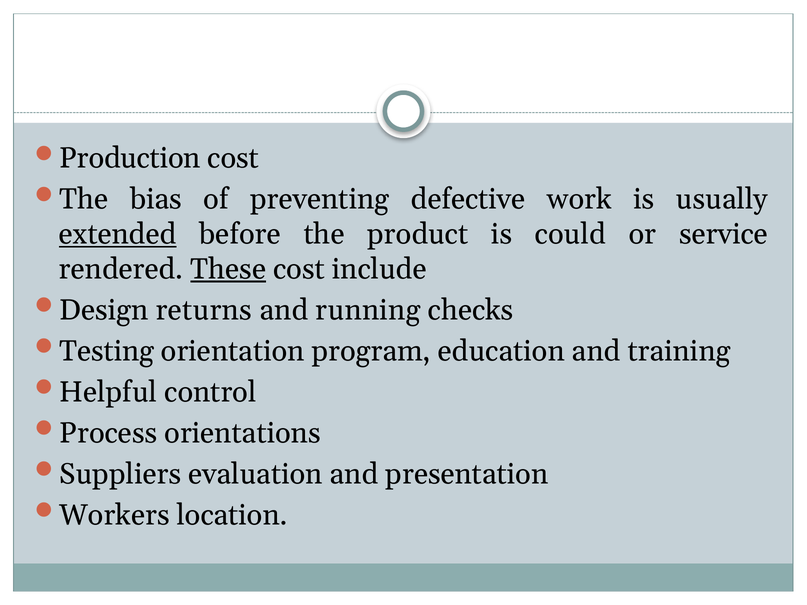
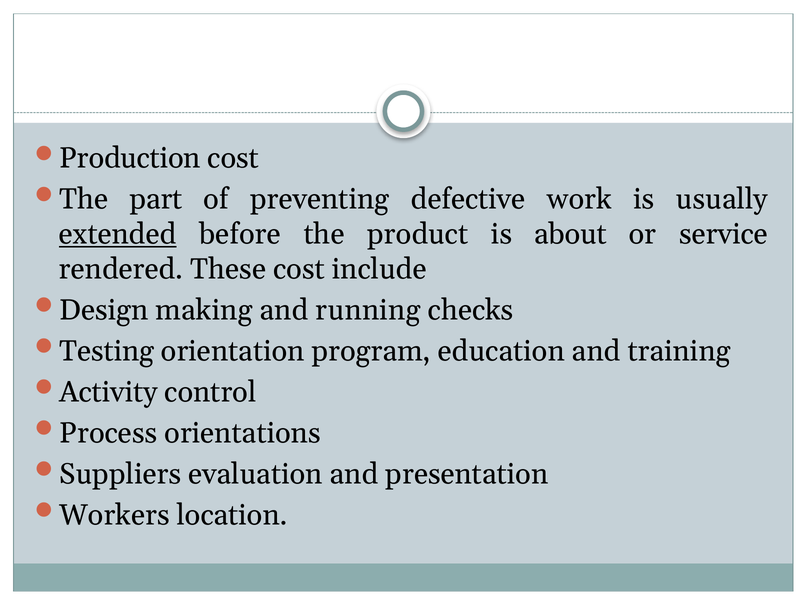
bias: bias -> part (156, 199)
could: could -> about (571, 234)
These underline: present -> none (228, 269)
returns: returns -> making (204, 310)
Helpful: Helpful -> Activity (108, 392)
